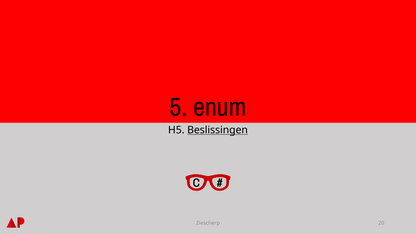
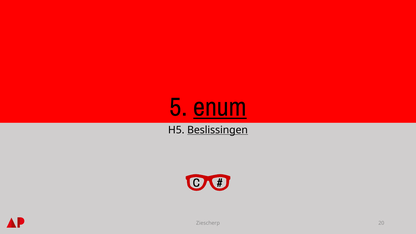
enum underline: none -> present (220, 107)
